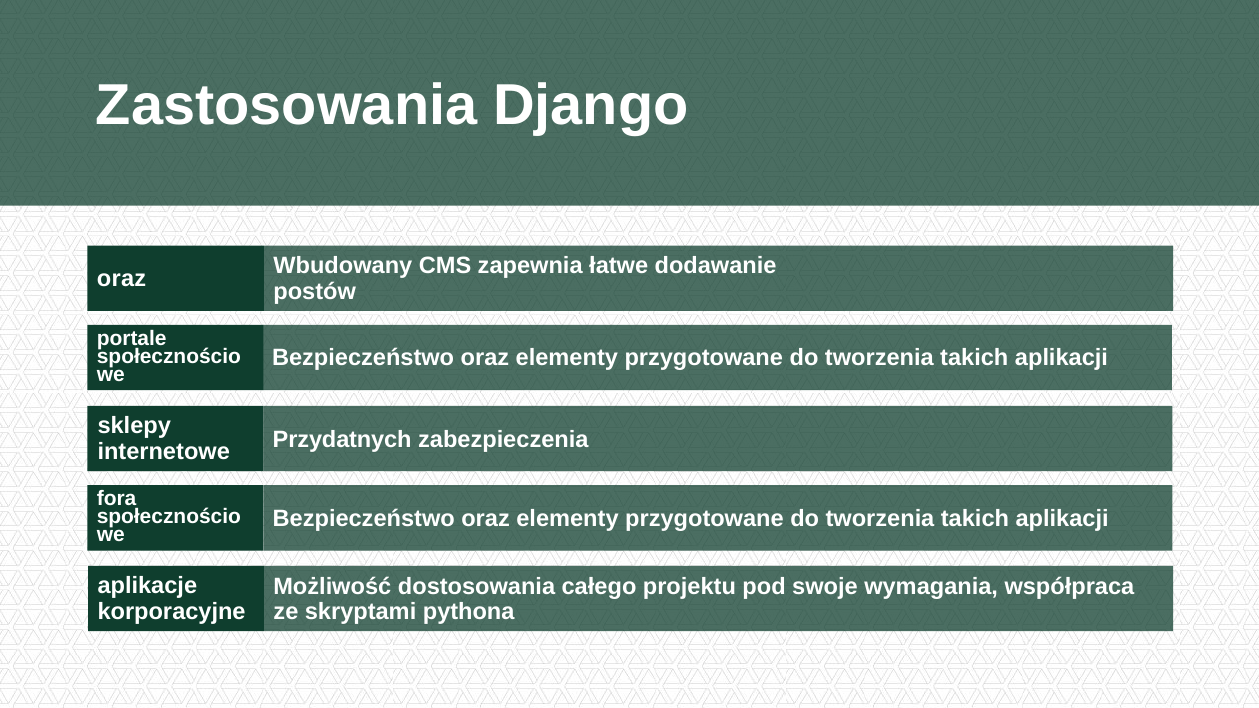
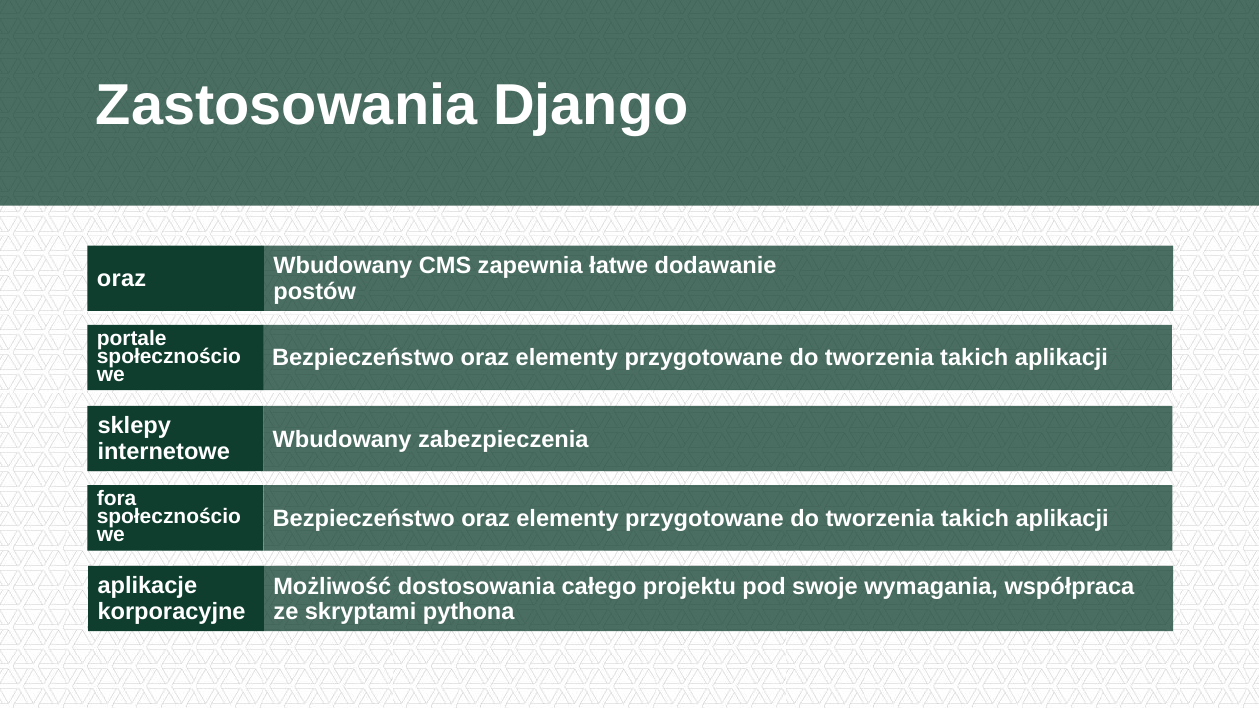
Przydatnych: Przydatnych -> Wbudowany (342, 439)
